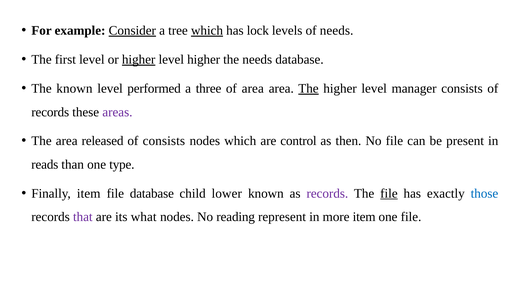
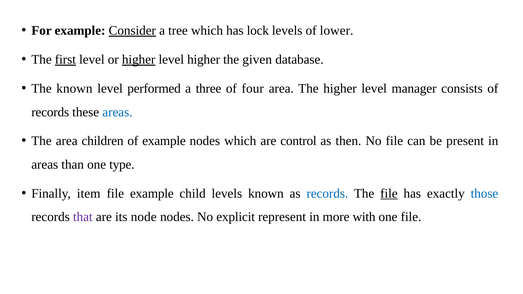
which underline: present -> none (207, 31)
of needs: needs -> lower (337, 31)
first underline: none -> present (65, 60)
the needs: needs -> given (257, 60)
of area: area -> four (253, 89)
The underline: present -> none (308, 89)
areas colour: purple -> blue (117, 112)
released: released -> children (103, 141)
of consists: consists -> example (164, 141)
reads: reads -> areas (45, 165)
file database: database -> example (152, 194)
child lower: lower -> levels (227, 194)
records colour: purple -> blue (327, 194)
what: what -> node (144, 217)
reading: reading -> explicit (236, 217)
more item: item -> with (364, 217)
